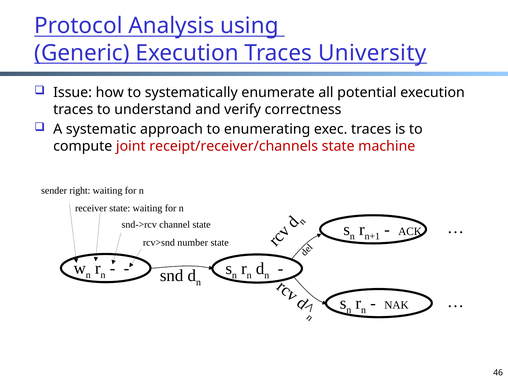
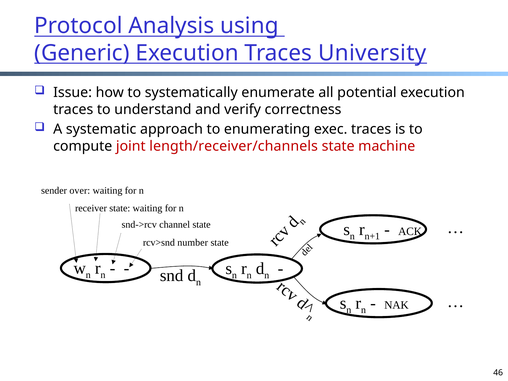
receipt/receiver/channels: receipt/receiver/channels -> length/receiver/channels (234, 146)
right: right -> over (80, 191)
